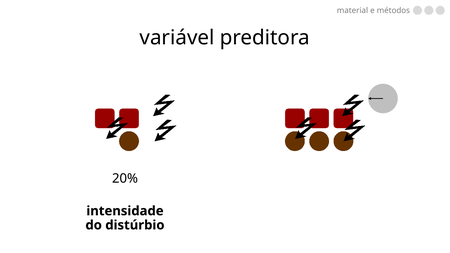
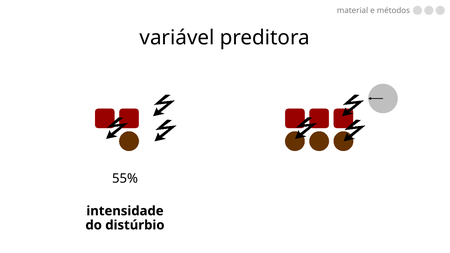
20%: 20% -> 55% (125, 179)
